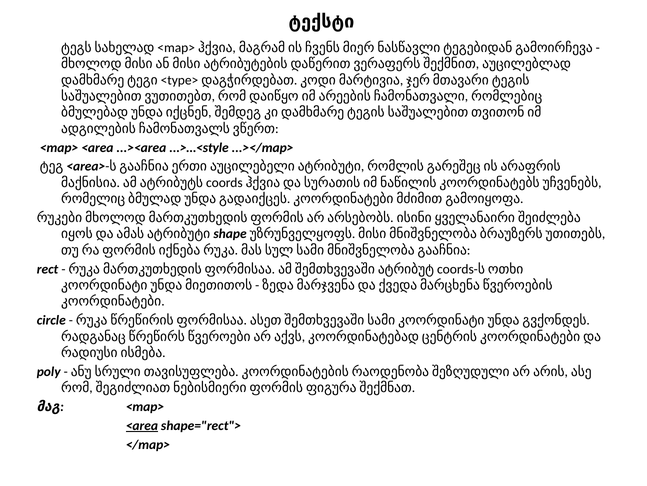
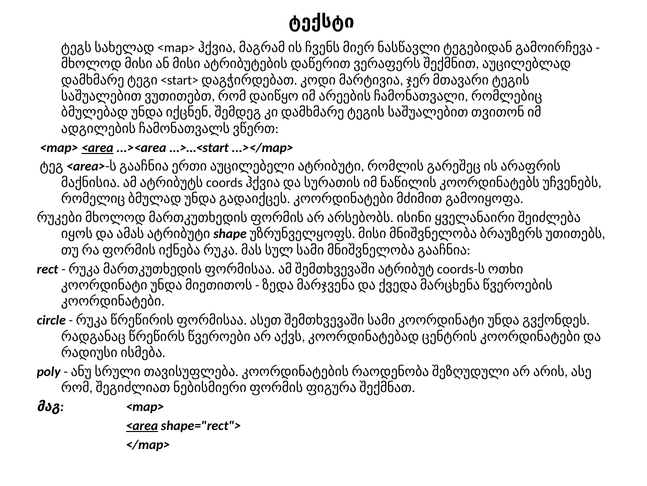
<type>: <type> -> <start> (180, 80)
<area underline: none -> present (97, 147)
...>…<style: ...>…<style -> ...>…<start (199, 147)
